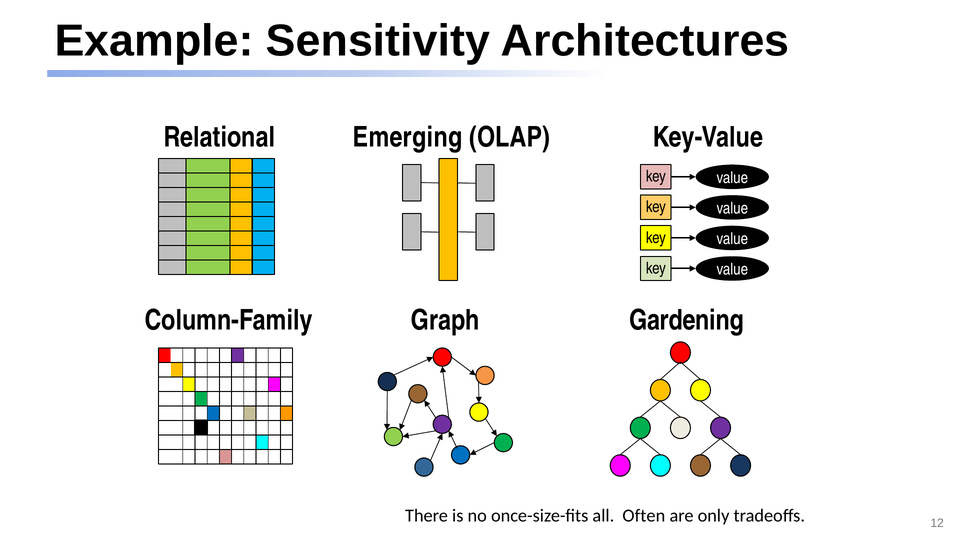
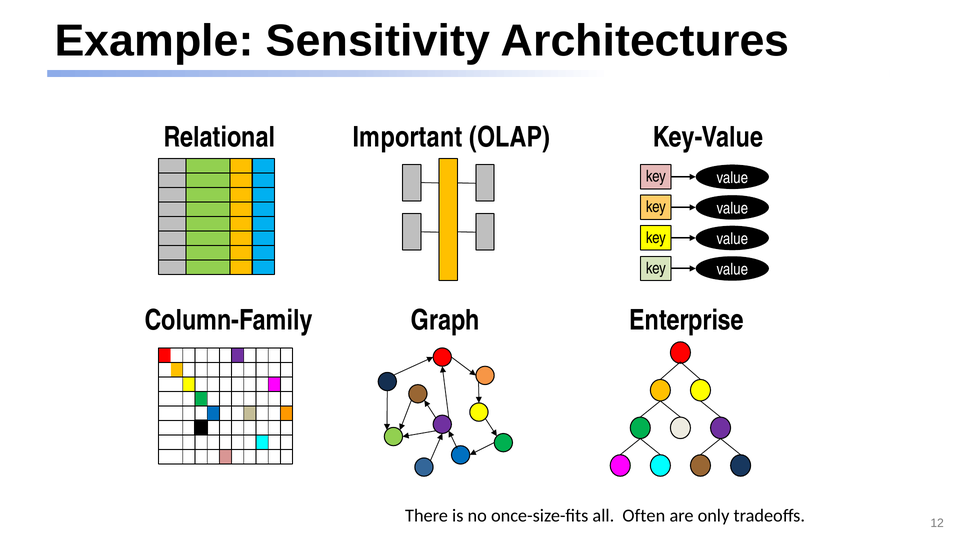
Emerging: Emerging -> Important (408, 137)
Gardening: Gardening -> Enterprise (687, 320)
